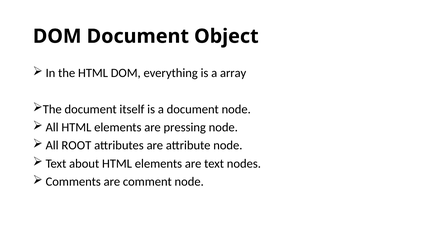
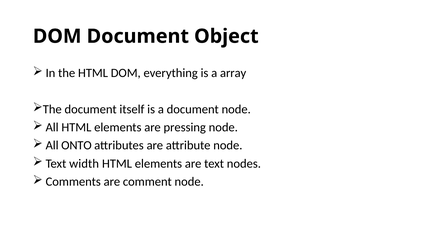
ROOT: ROOT -> ONTO (76, 145)
about: about -> width (84, 163)
